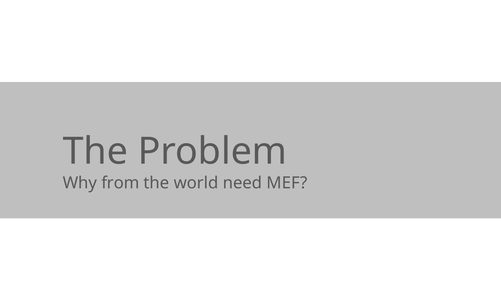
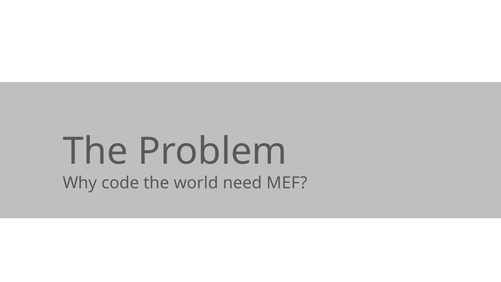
from: from -> code (120, 183)
